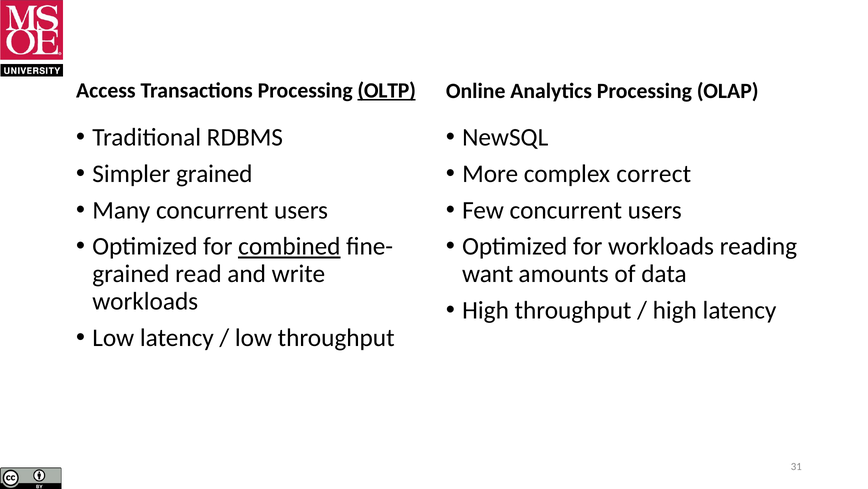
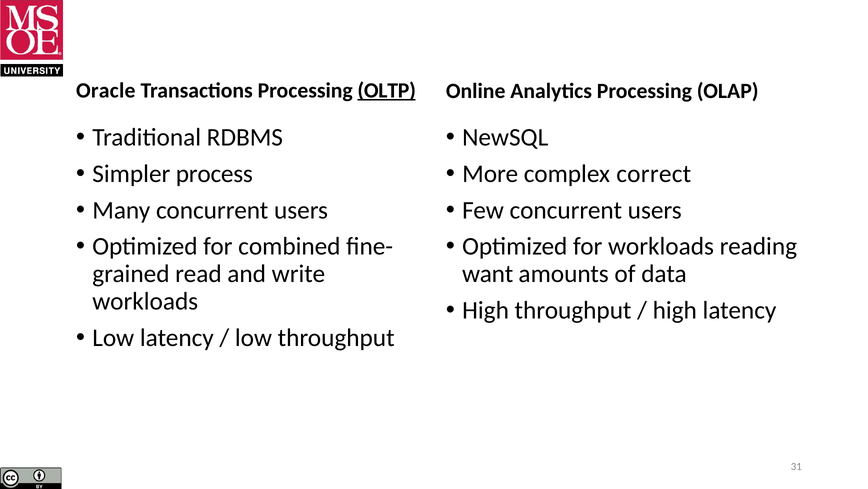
Access: Access -> Oracle (106, 90)
Simpler grained: grained -> process (214, 174)
combined underline: present -> none (289, 246)
